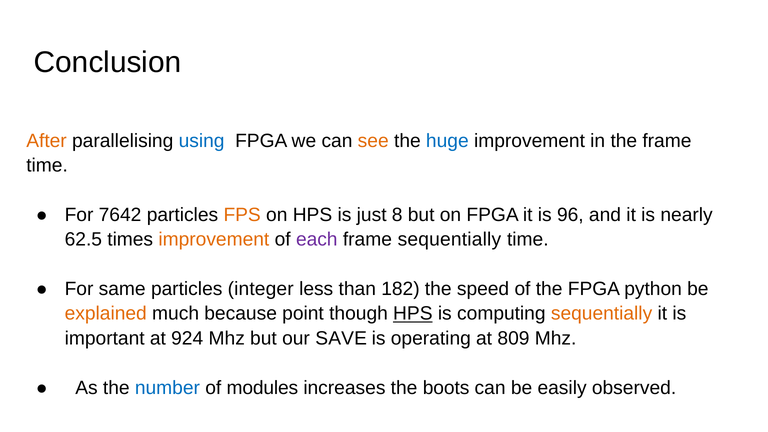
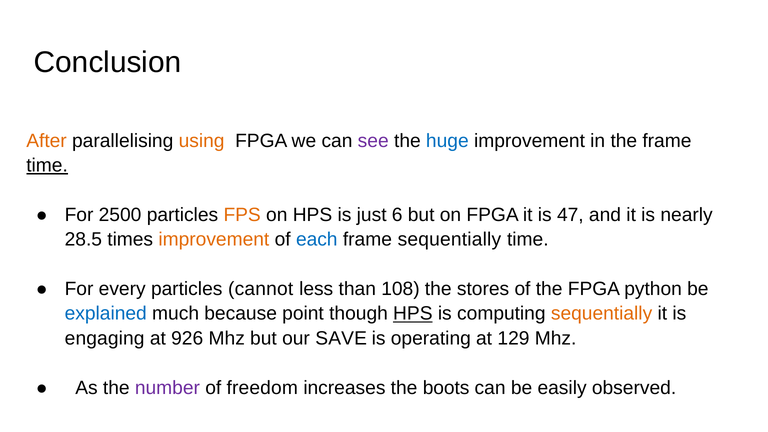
using colour: blue -> orange (202, 141)
see colour: orange -> purple (373, 141)
time underline: none -> present (47, 165)
7642: 7642 -> 2500 (120, 215)
8: 8 -> 6 (397, 215)
96: 96 -> 47 (570, 215)
62.5: 62.5 -> 28.5 (83, 240)
each colour: purple -> blue (317, 240)
same: same -> every (122, 289)
integer: integer -> cannot (261, 289)
182: 182 -> 108 (400, 289)
speed: speed -> stores (483, 289)
explained colour: orange -> blue (106, 314)
important: important -> engaging (105, 338)
924: 924 -> 926 (187, 338)
809: 809 -> 129 (513, 338)
number colour: blue -> purple (167, 388)
modules: modules -> freedom (262, 388)
